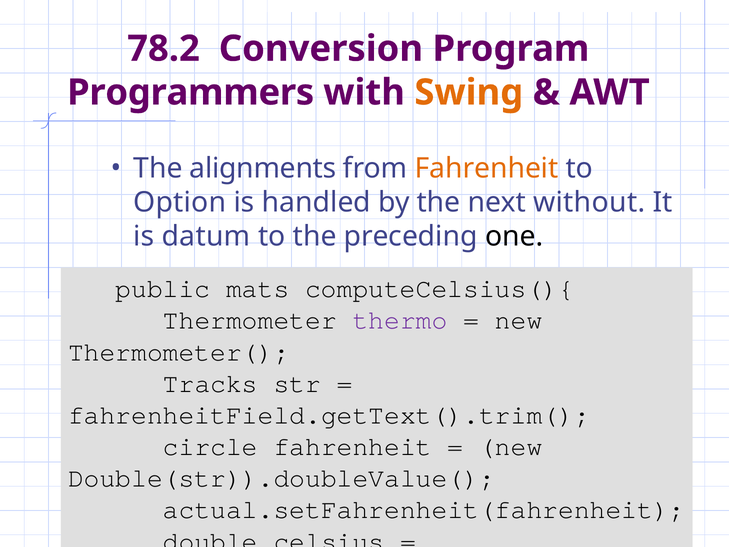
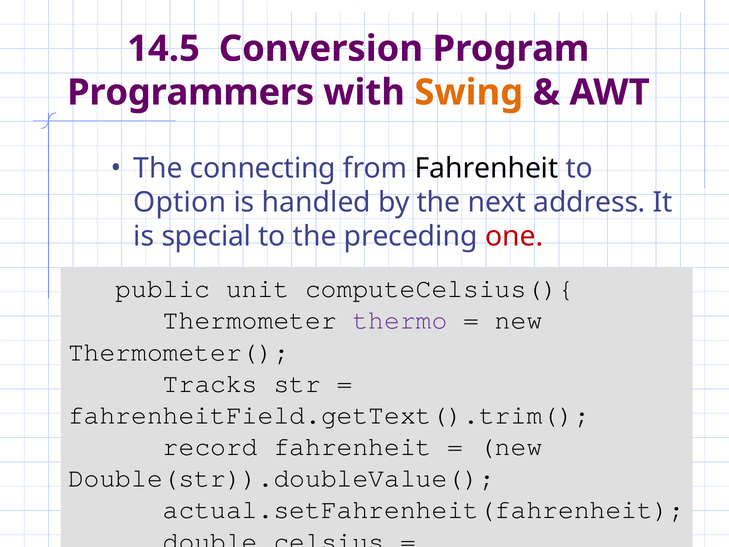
78.2: 78.2 -> 14.5 (163, 49)
alignments: alignments -> connecting (263, 168)
Fahrenheit colour: orange -> black (487, 168)
without: without -> address (589, 202)
datum: datum -> special (206, 237)
one colour: black -> red (514, 237)
mats: mats -> unit (258, 289)
circle: circle -> record (210, 446)
